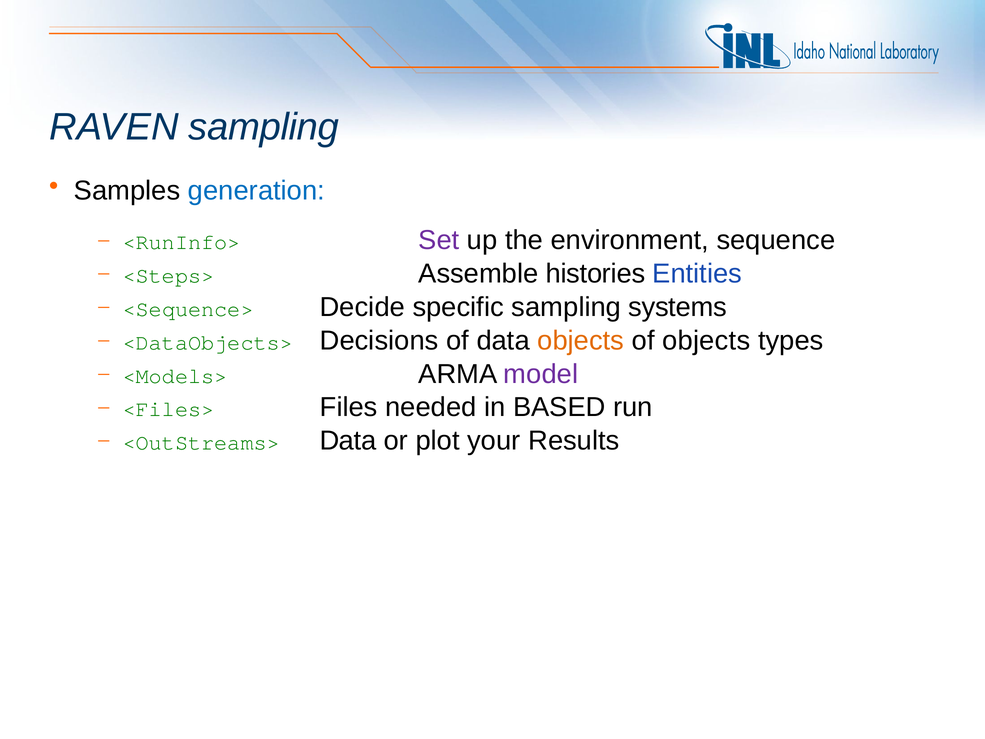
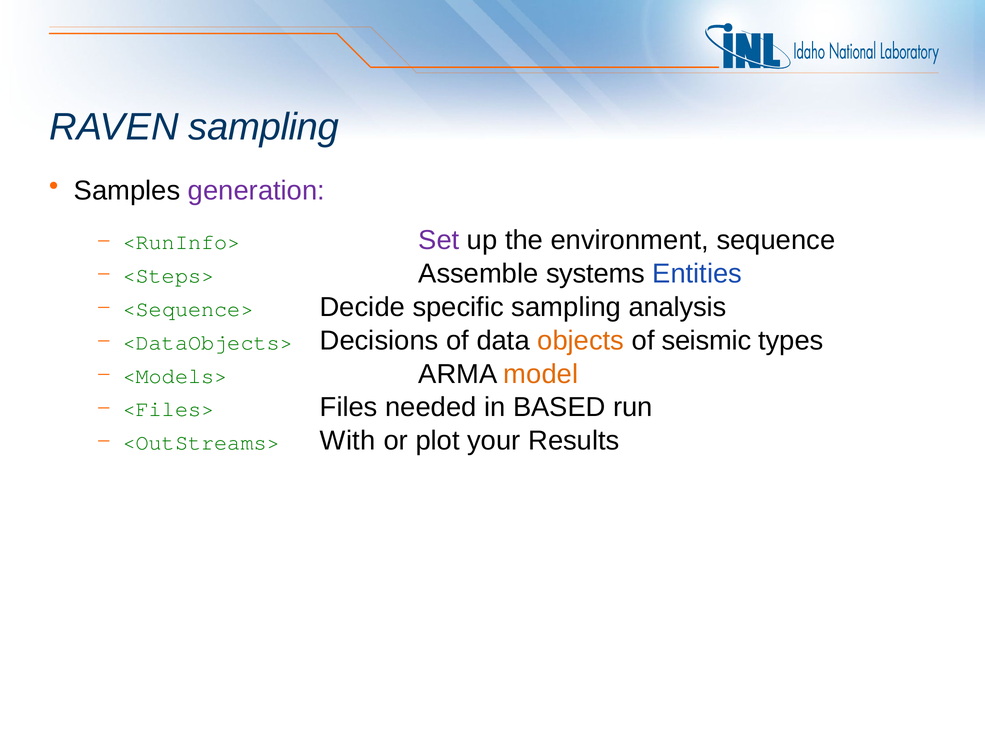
generation colour: blue -> purple (256, 191)
histories: histories -> systems (595, 274)
systems: systems -> analysis (678, 307)
of objects: objects -> seismic (706, 341)
model colour: purple -> orange (541, 374)
<OutStreams> Data: Data -> With (348, 441)
